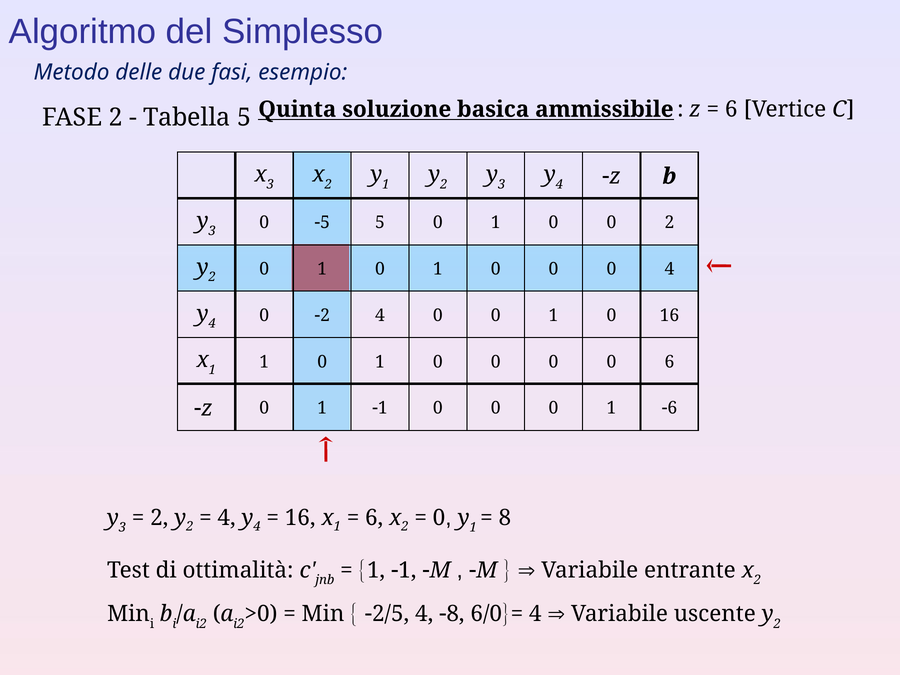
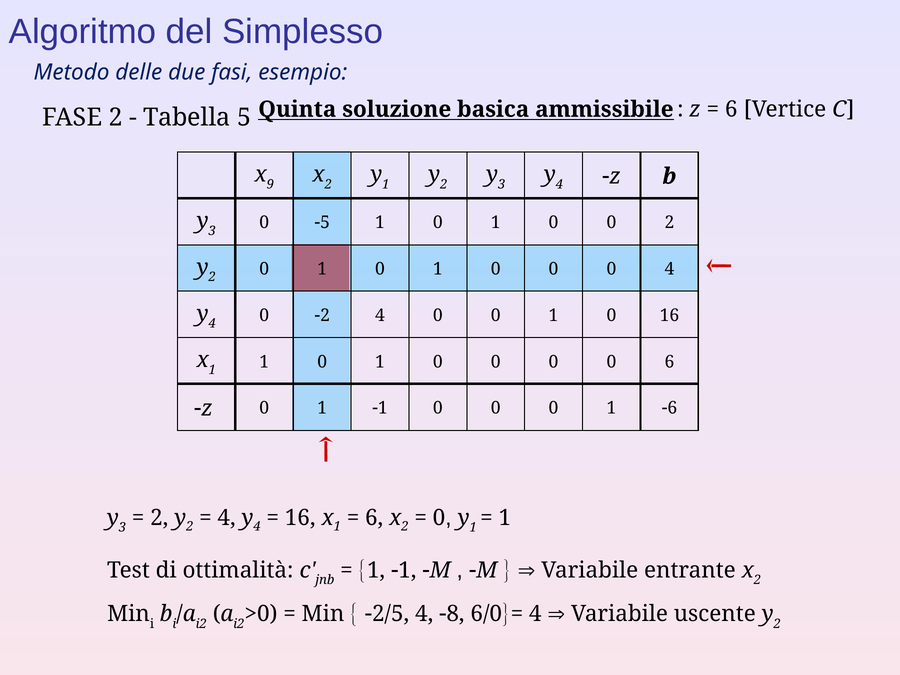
3: 3 -> 9 (270, 184)
5 5: 5 -> 1 (380, 223)
8: 8 -> 1 (505, 518)
